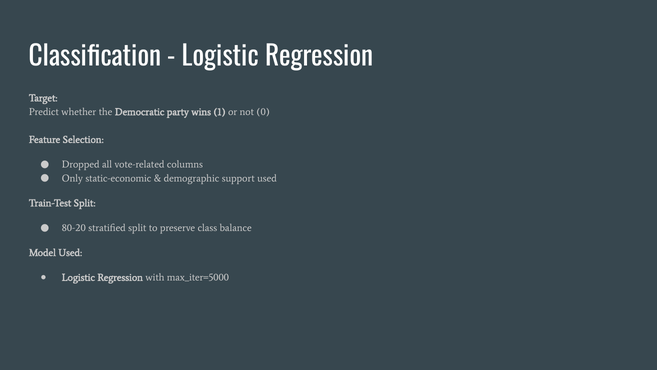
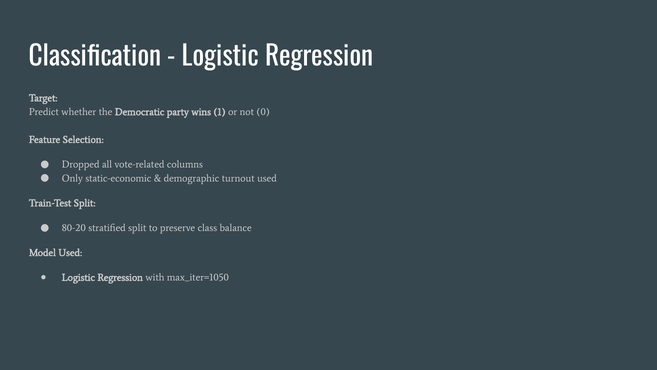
support: support -> turnout (238, 178)
max_iter=5000: max_iter=5000 -> max_iter=1050 (198, 277)
